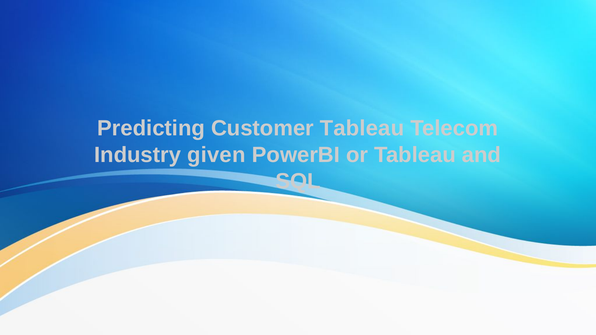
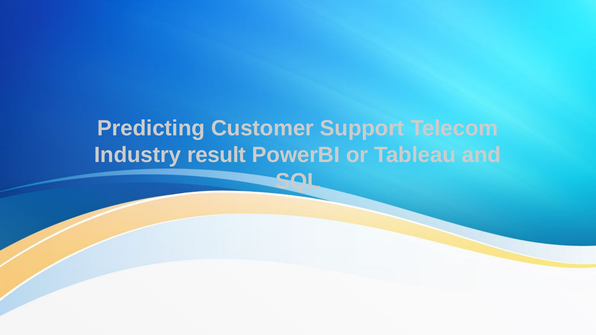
Customer Tableau: Tableau -> Support (362, 128)
given: given -> result (217, 155)
